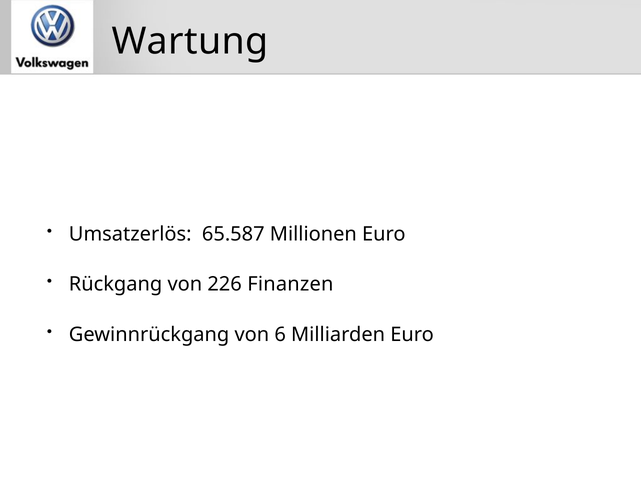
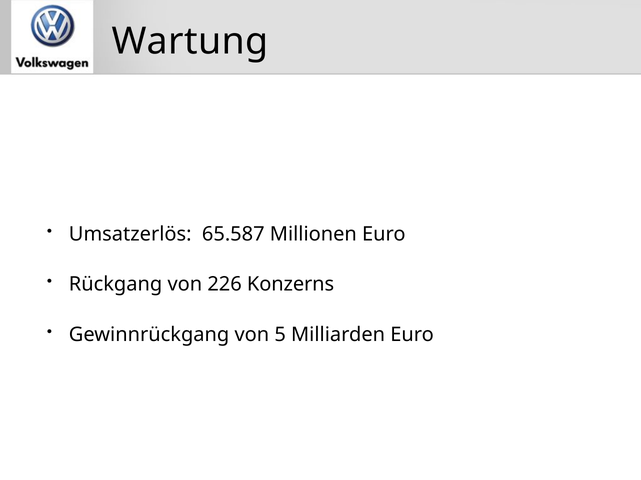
Finanzen: Finanzen -> Konzerns (291, 285)
6: 6 -> 5 (280, 335)
